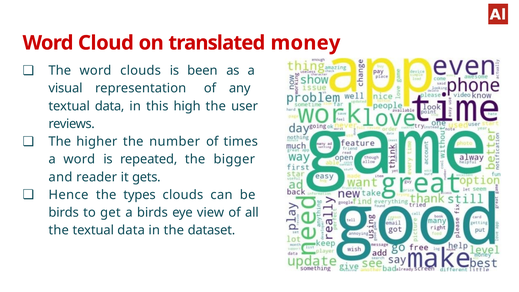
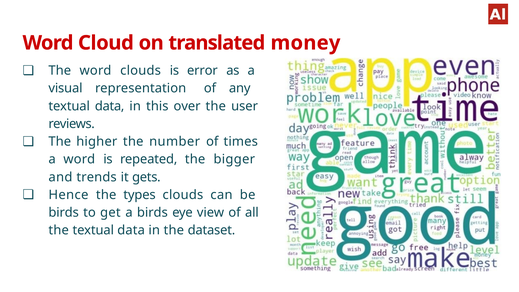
been: been -> error (202, 71)
high: high -> over (187, 106)
reader: reader -> trends (97, 177)
